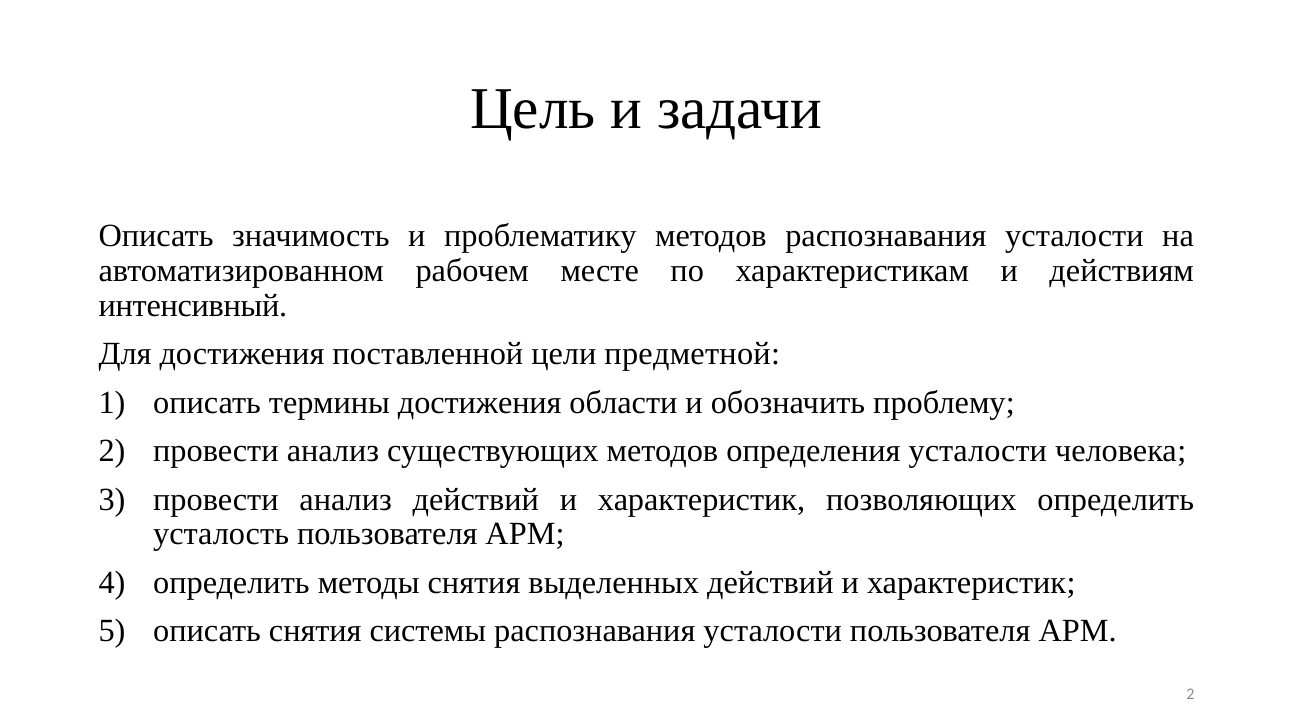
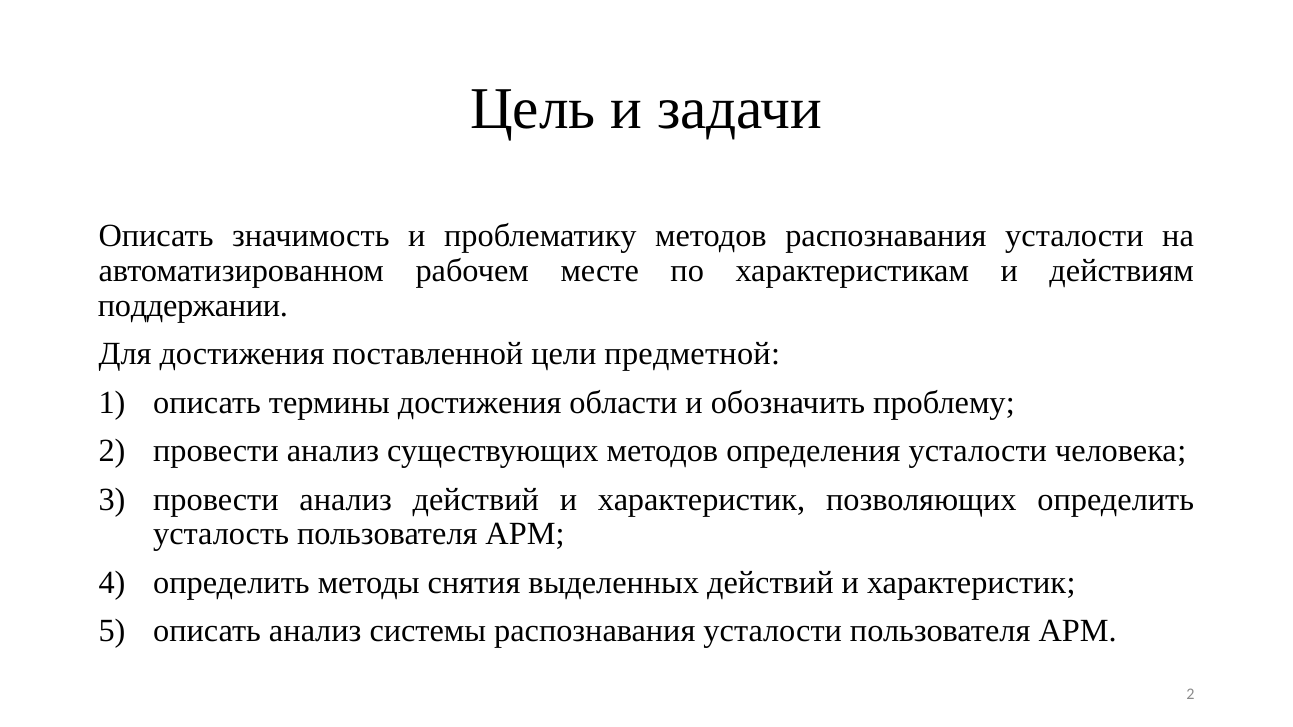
интенсивный: интенсивный -> поддержании (193, 306)
описать снятия: снятия -> анализ (315, 631)
